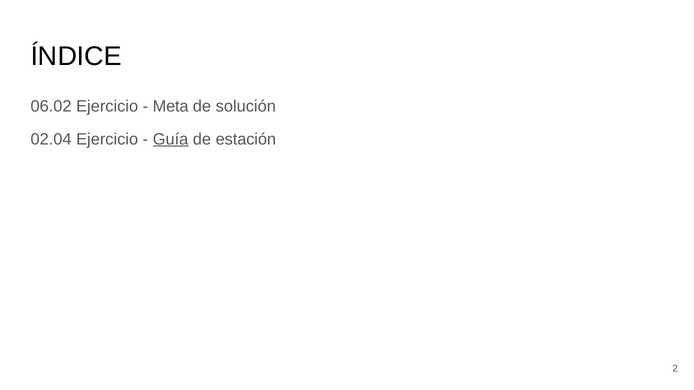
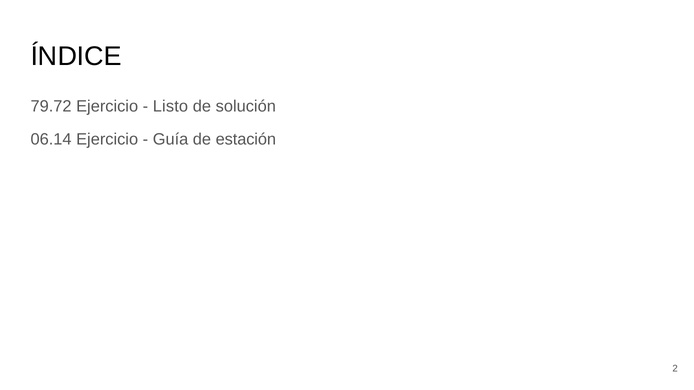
06.02: 06.02 -> 79.72 (51, 107)
Meta: Meta -> Listo (170, 107)
02.04: 02.04 -> 06.14 (51, 139)
Guía underline: present -> none (171, 139)
